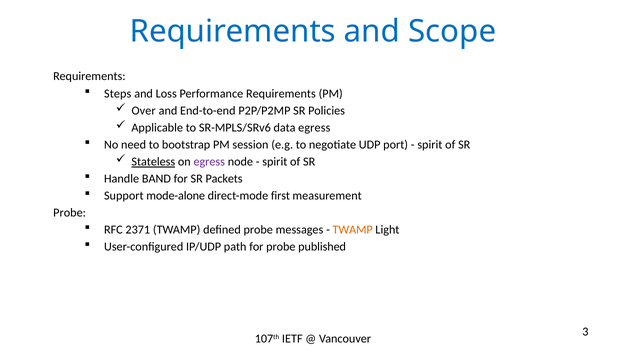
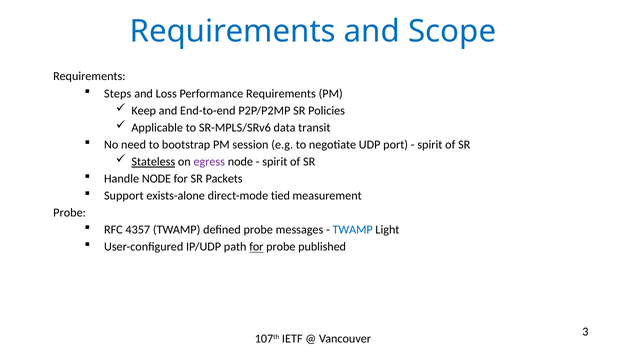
Over: Over -> Keep (144, 111)
data egress: egress -> transit (314, 128)
Handle BAND: BAND -> NODE (156, 179)
mode-alone: mode-alone -> exists-alone (176, 196)
first: first -> tied (280, 196)
2371: 2371 -> 4357 (138, 230)
TWAMP colour: orange -> blue (353, 230)
for underline: none -> present (256, 247)
